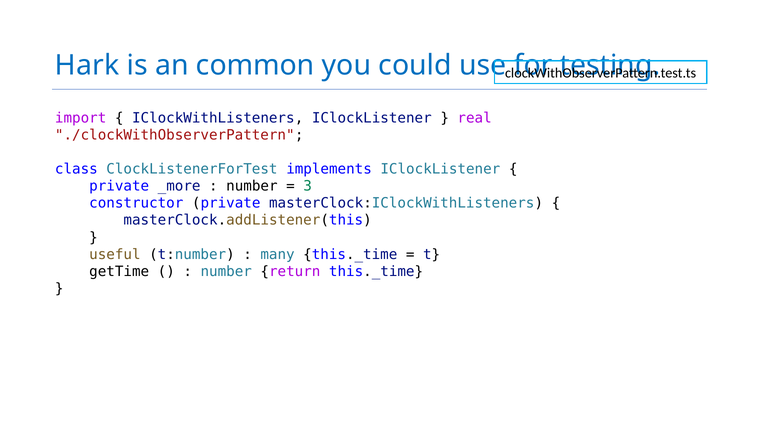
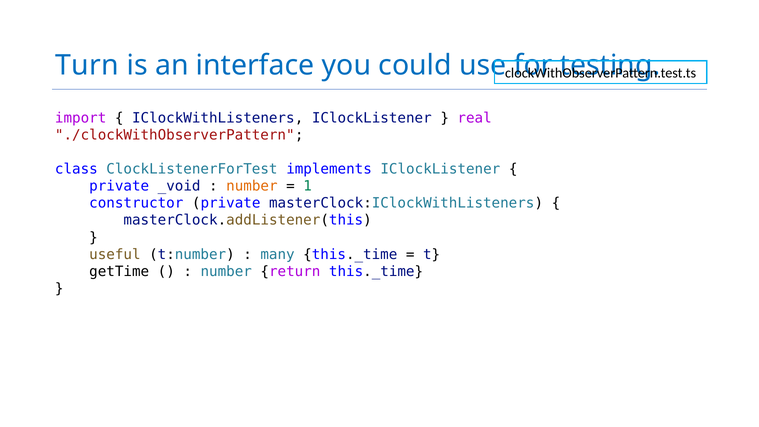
Hark: Hark -> Turn (87, 65)
common: common -> interface (255, 65)
_more: _more -> _void (179, 186)
number colour: black -> orange (252, 186)
3: 3 -> 1 (308, 186)
